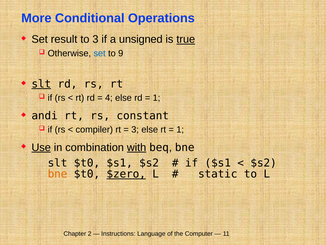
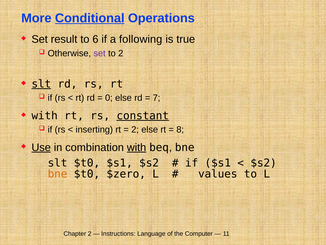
Conditional underline: none -> present (90, 18)
to 3: 3 -> 6 (95, 39)
unsigned: unsigned -> following (141, 39)
true underline: present -> none (186, 39)
set colour: blue -> purple (100, 53)
to 9: 9 -> 2 (121, 53)
4: 4 -> 0 (109, 98)
1: 1 -> 7 (157, 98)
andi: andi -> with (45, 115)
constant underline: none -> present (143, 115)
compiler: compiler -> inserting (94, 129)
3: 3 -> 2 (135, 129)
1: 1 -> 8 (180, 129)
$zero underline: present -> none (126, 174)
static: static -> values (218, 174)
